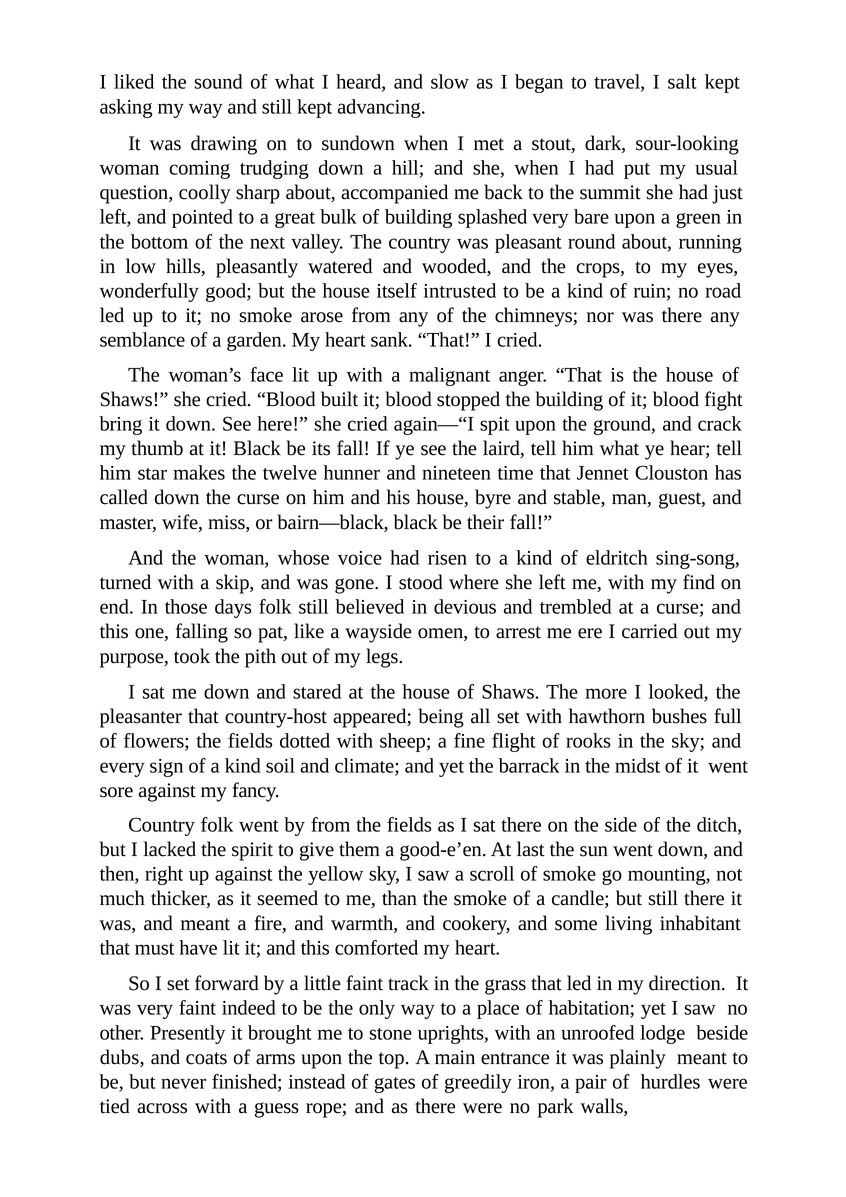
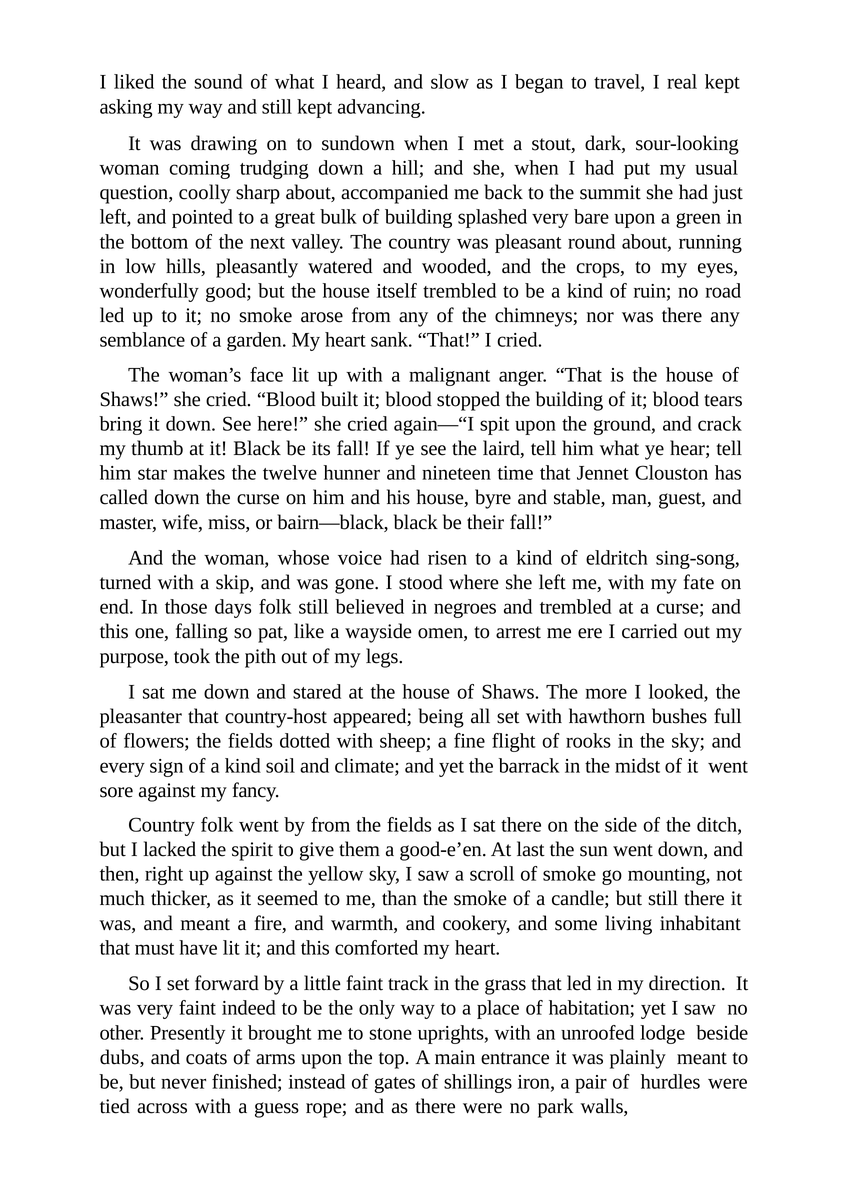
salt: salt -> real (682, 82)
itself intrusted: intrusted -> trembled (460, 291)
fight: fight -> tears (723, 399)
find: find -> fate (699, 583)
devious: devious -> negroes (465, 607)
greedily: greedily -> shillings (478, 1082)
